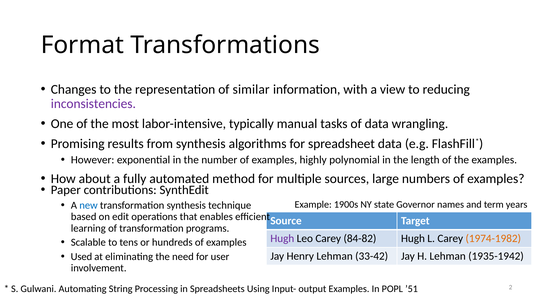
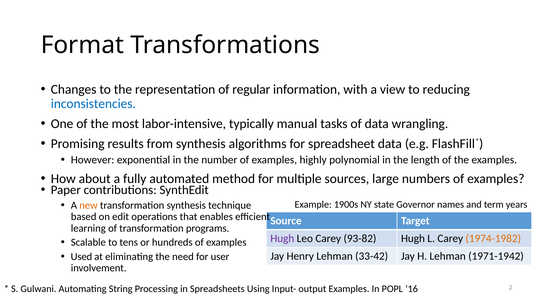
similar: similar -> regular (251, 89)
inconsistencies colour: purple -> blue (93, 104)
new colour: blue -> orange (89, 205)
84-82: 84-82 -> 93-82 (360, 239)
1935-1942: 1935-1942 -> 1971-1942 (496, 256)
’51: ’51 -> ’16 (412, 289)
